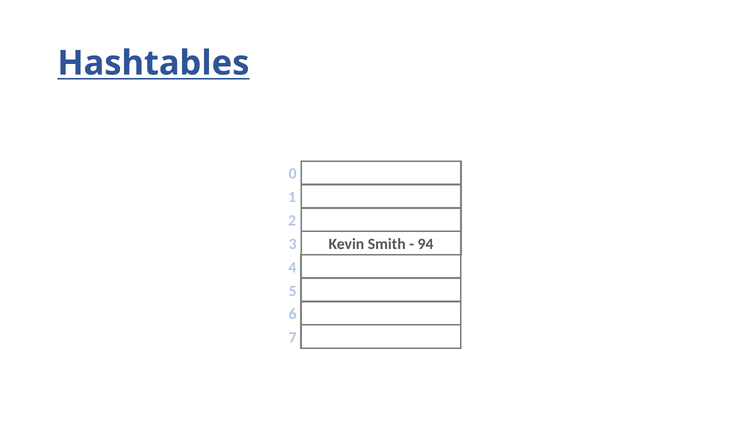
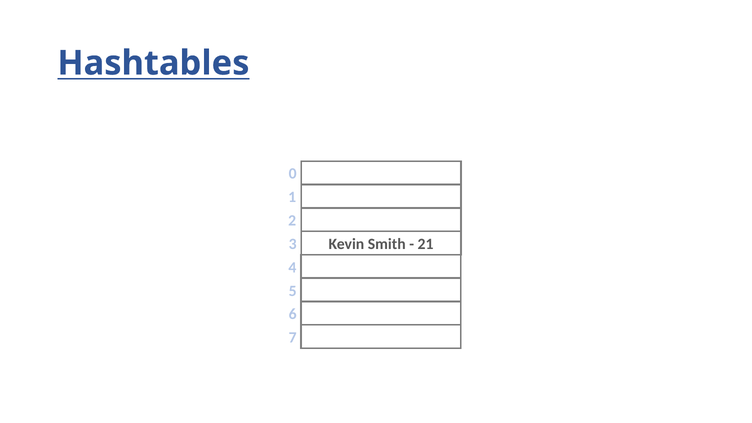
94: 94 -> 21 (426, 244)
